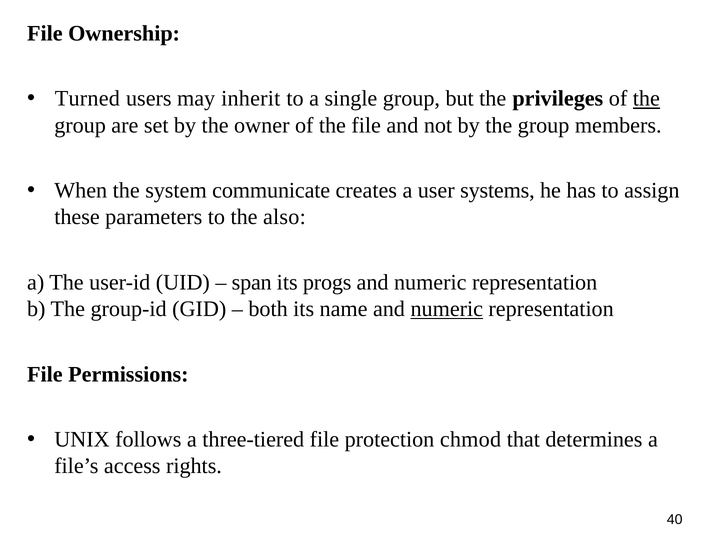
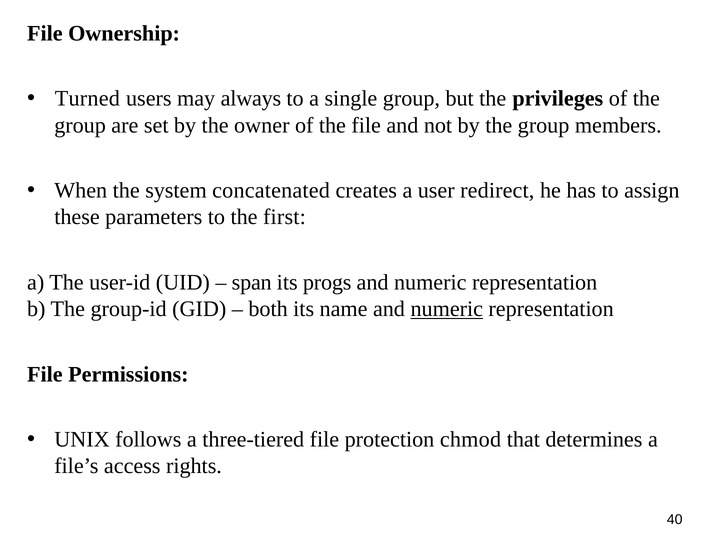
inherit: inherit -> always (251, 99)
the underline: present -> none (646, 99)
communicate: communicate -> concatenated (271, 191)
systems: systems -> redirect (497, 191)
also: also -> first (284, 217)
